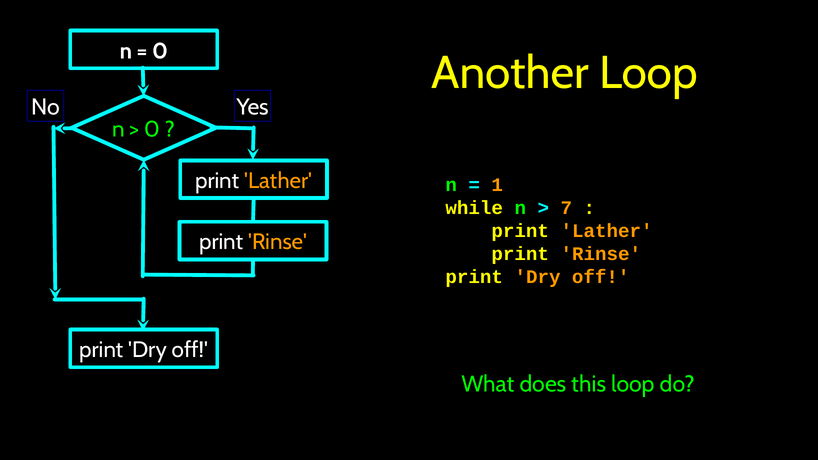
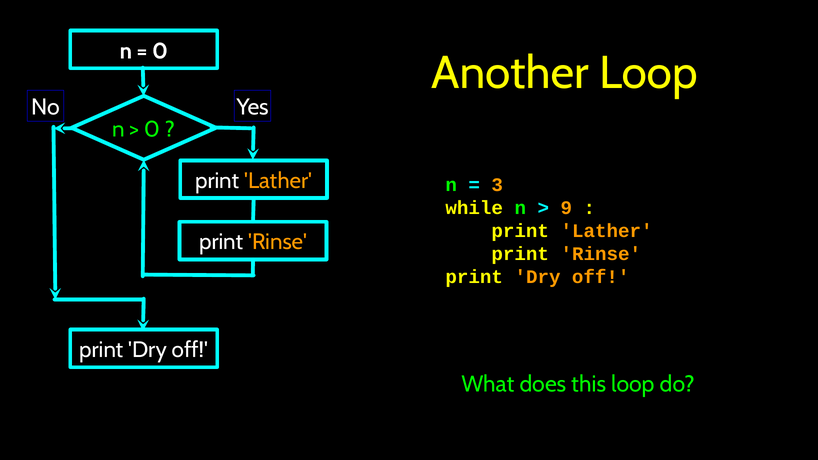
1: 1 -> 3 (497, 185)
7: 7 -> 9 (566, 208)
